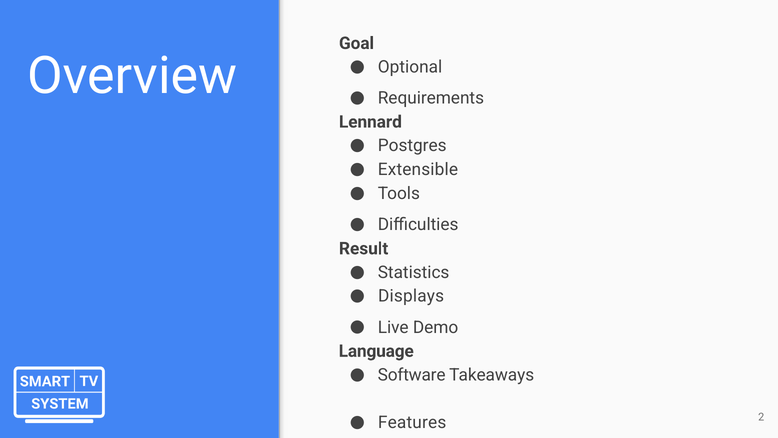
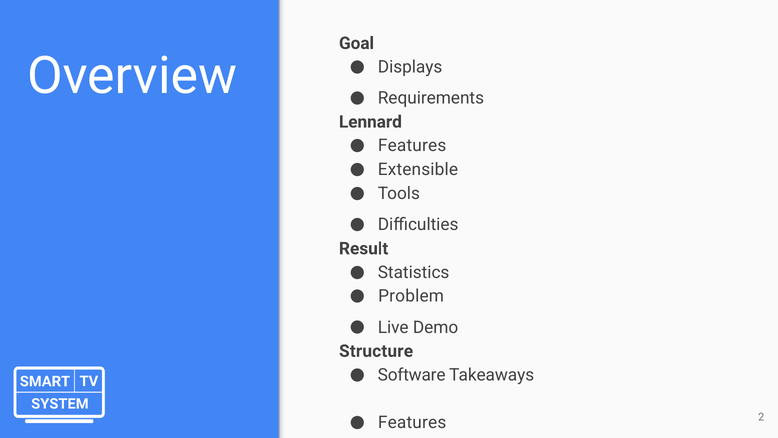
Optional: Optional -> Displays (410, 67)
Postgres: Postgres -> Features (412, 146)
Displays: Displays -> Problem (411, 296)
Language: Language -> Structure (376, 351)
